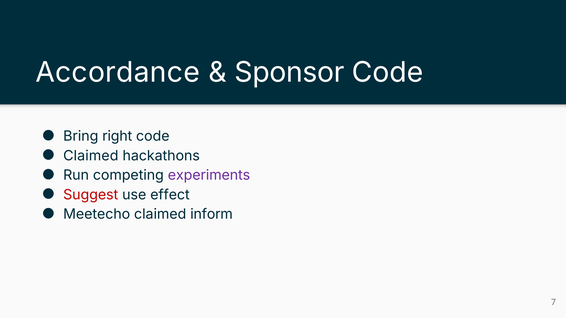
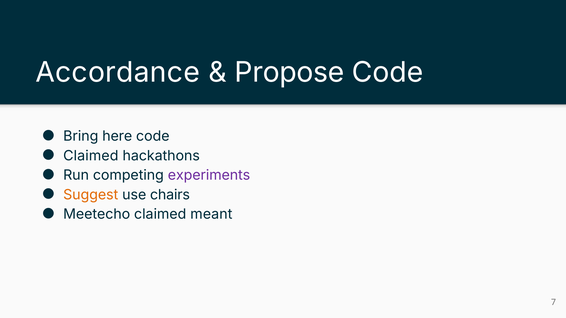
Sponsor: Sponsor -> Propose (289, 73)
right: right -> here (117, 136)
Suggest colour: red -> orange (91, 195)
effect: effect -> chairs (170, 195)
inform: inform -> meant (211, 215)
